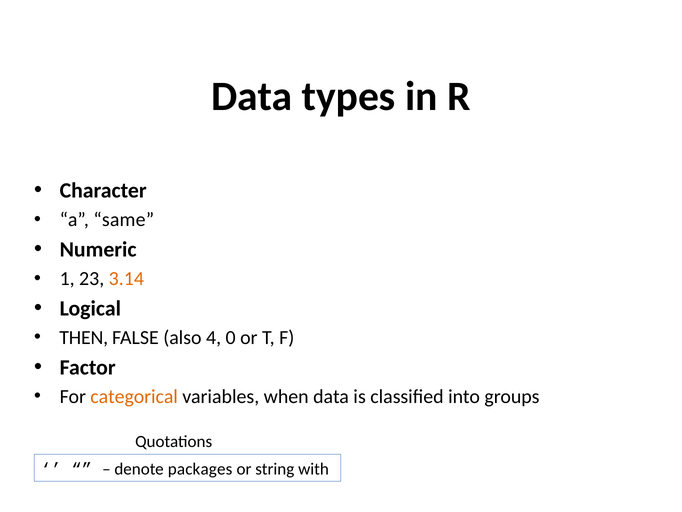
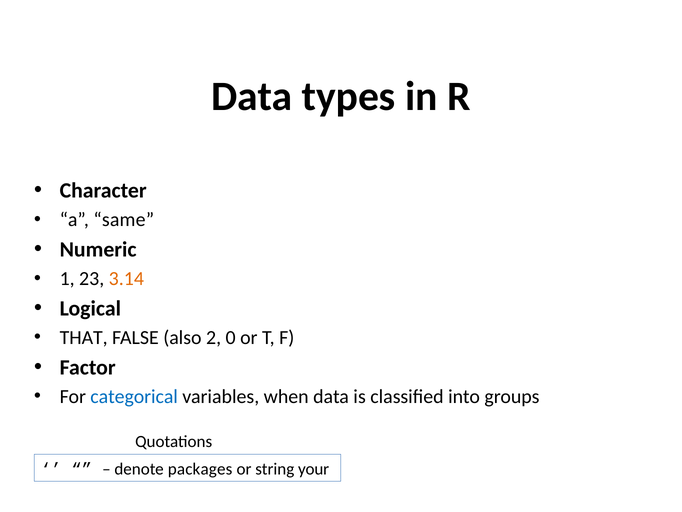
THEN: THEN -> THAT (84, 337)
4: 4 -> 2 (214, 337)
categorical colour: orange -> blue (134, 396)
with: with -> your (314, 469)
